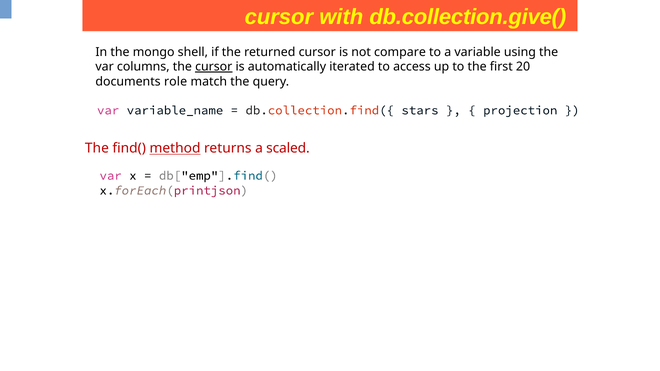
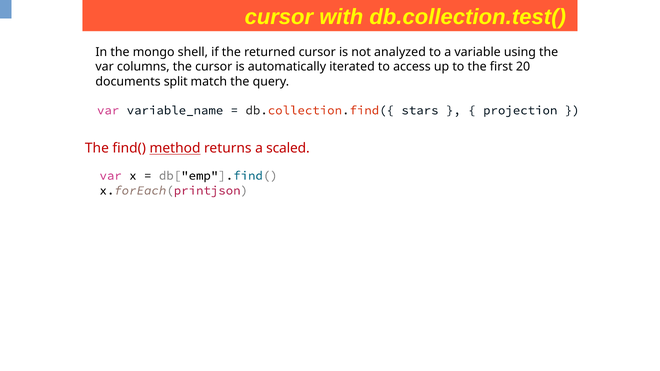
db.collection.give(: db.collection.give( -> db.collection.test( (468, 17)
compare: compare -> analyzed (400, 52)
cursor underline: present -> none (214, 67)
role: role -> split (176, 82)
